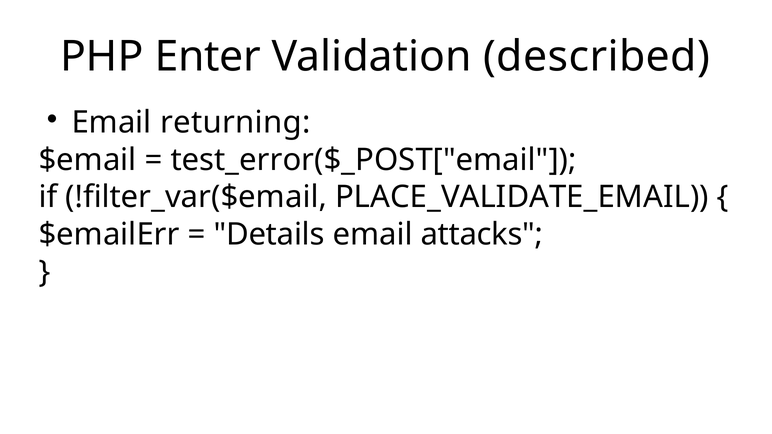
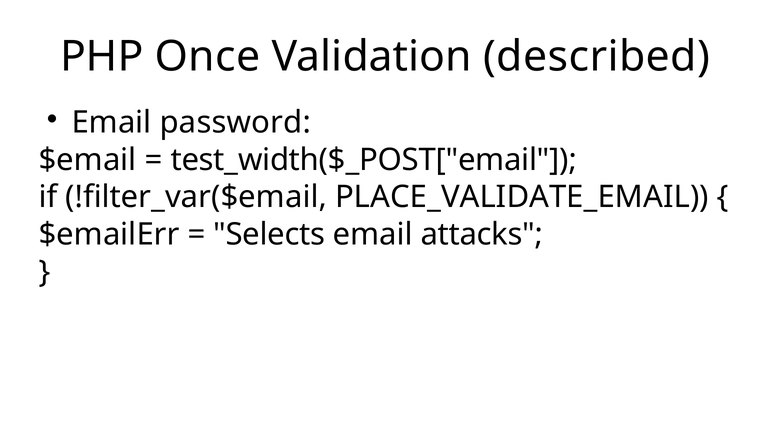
Enter: Enter -> Once (207, 57)
returning: returning -> password (235, 122)
test_error($_POST["email: test_error($_POST["email -> test_width($_POST["email (374, 160)
Details: Details -> Selects (269, 235)
